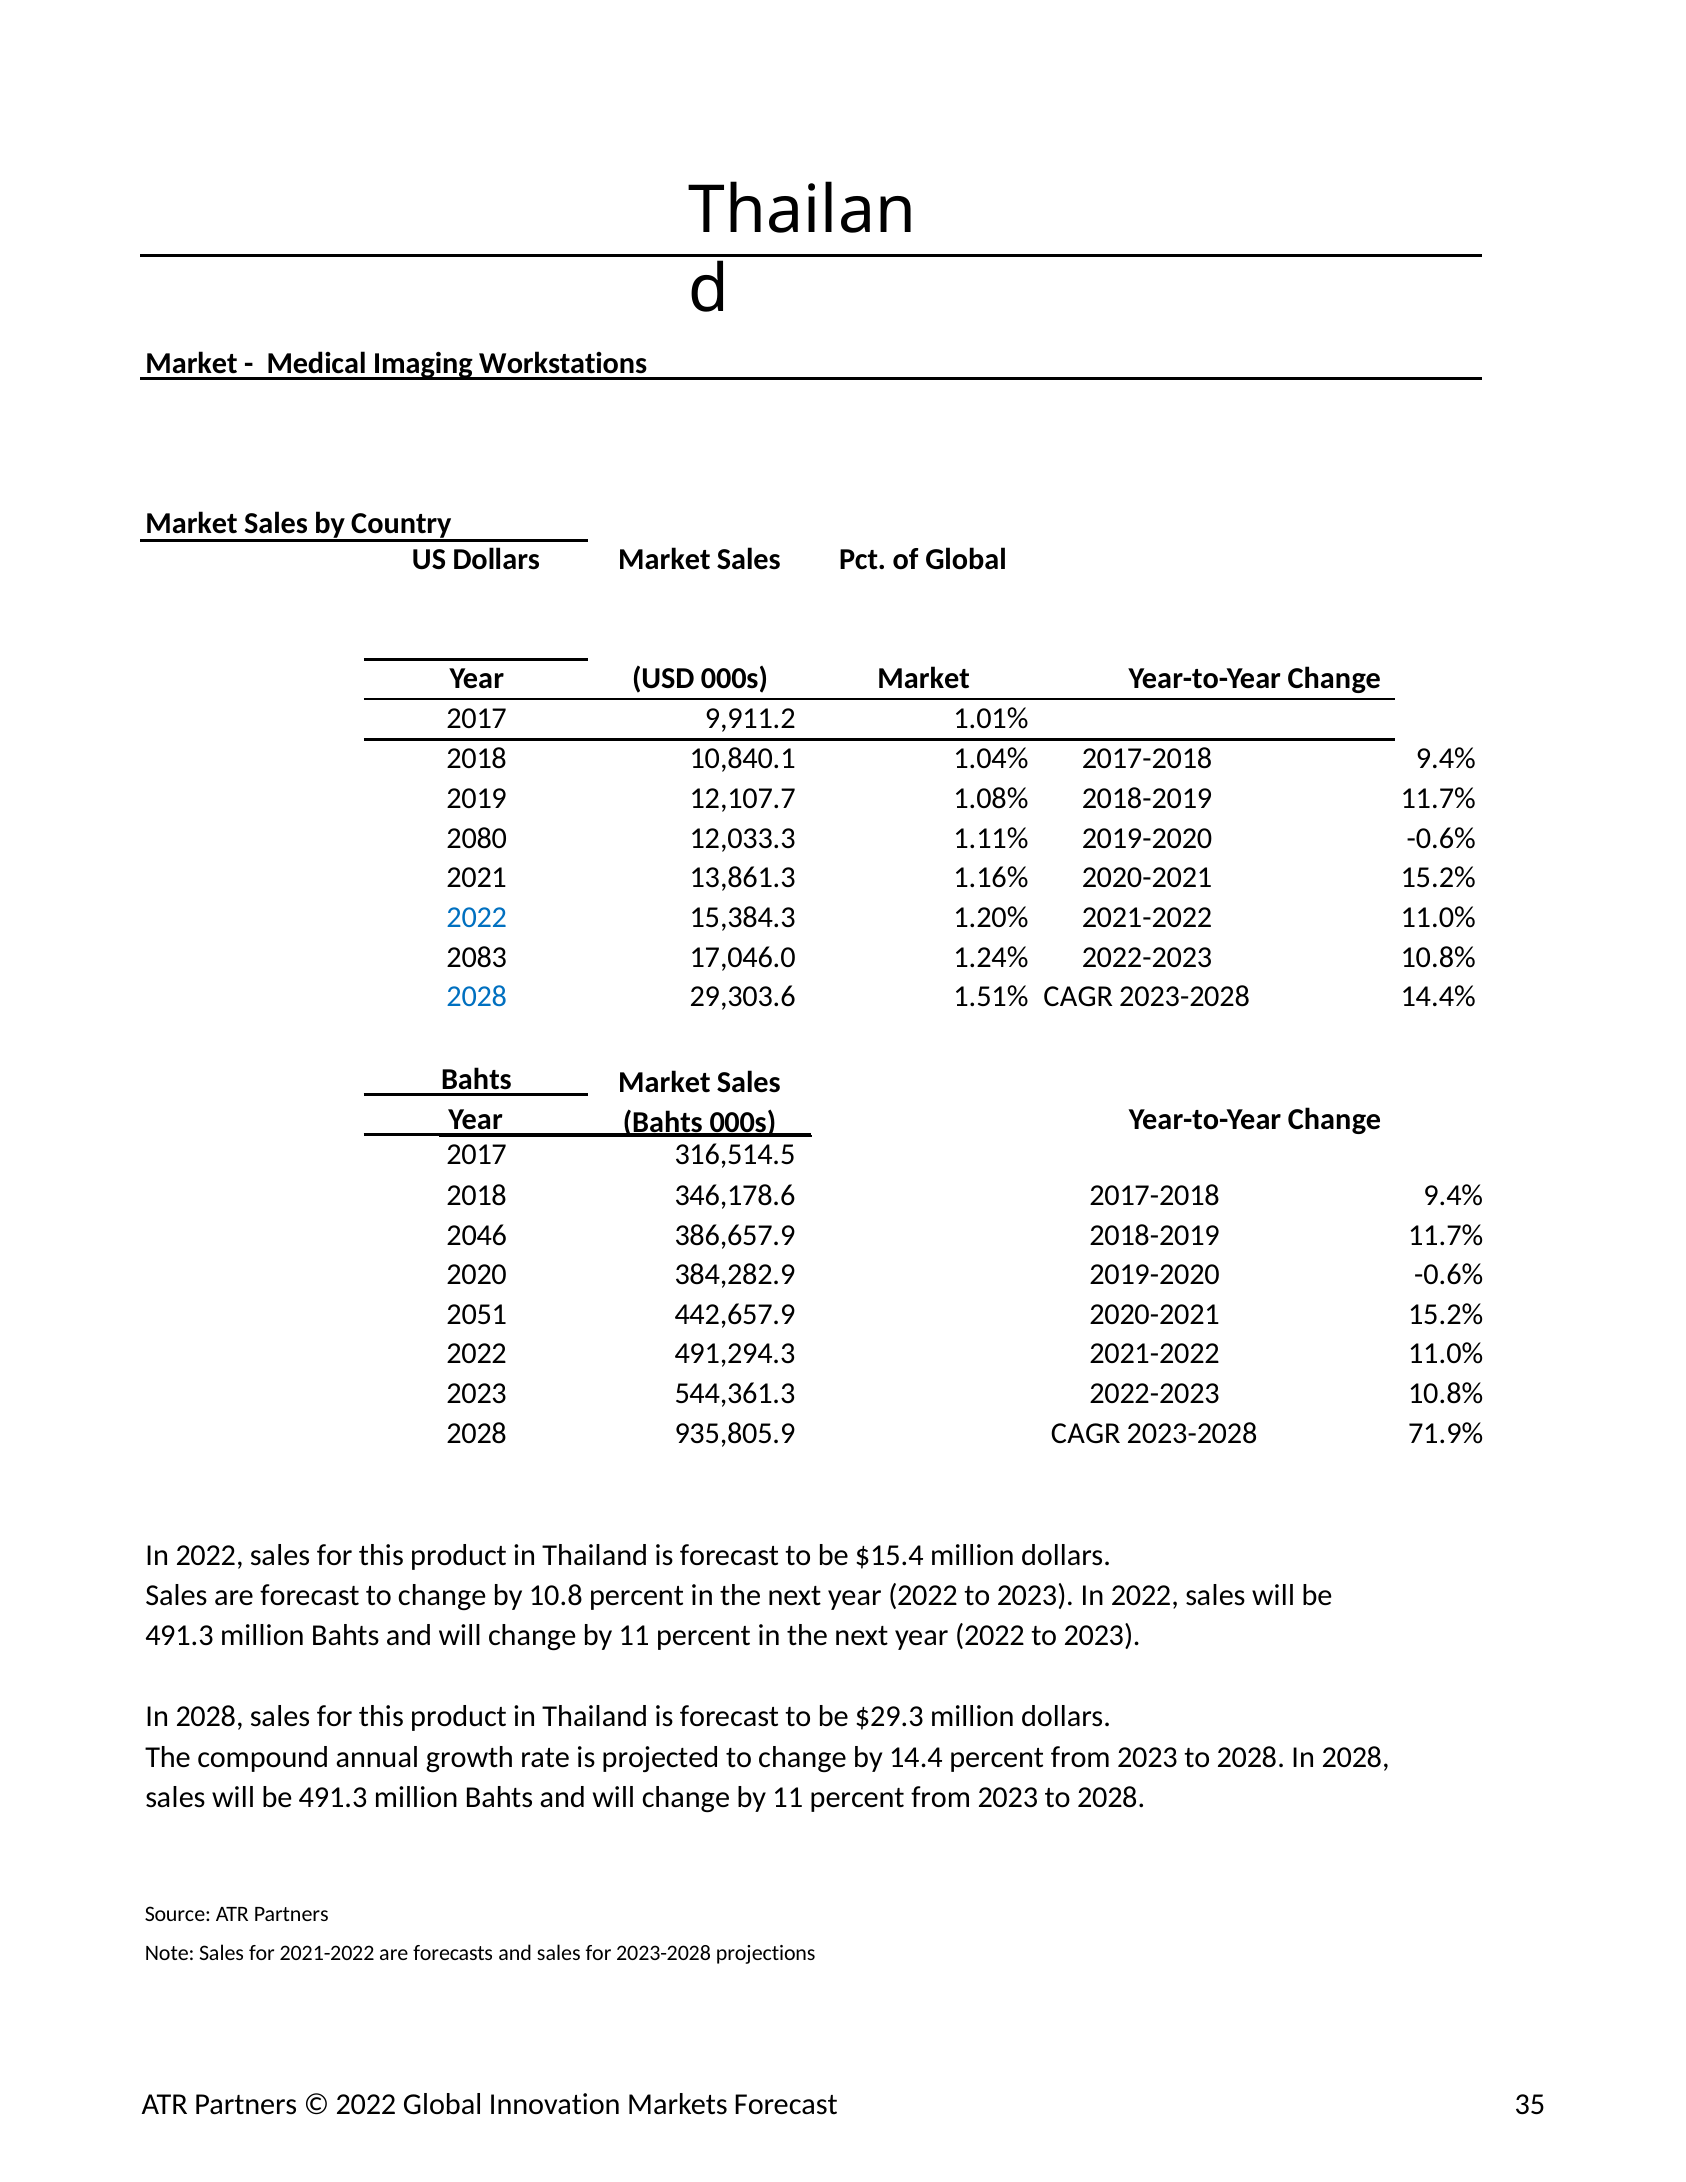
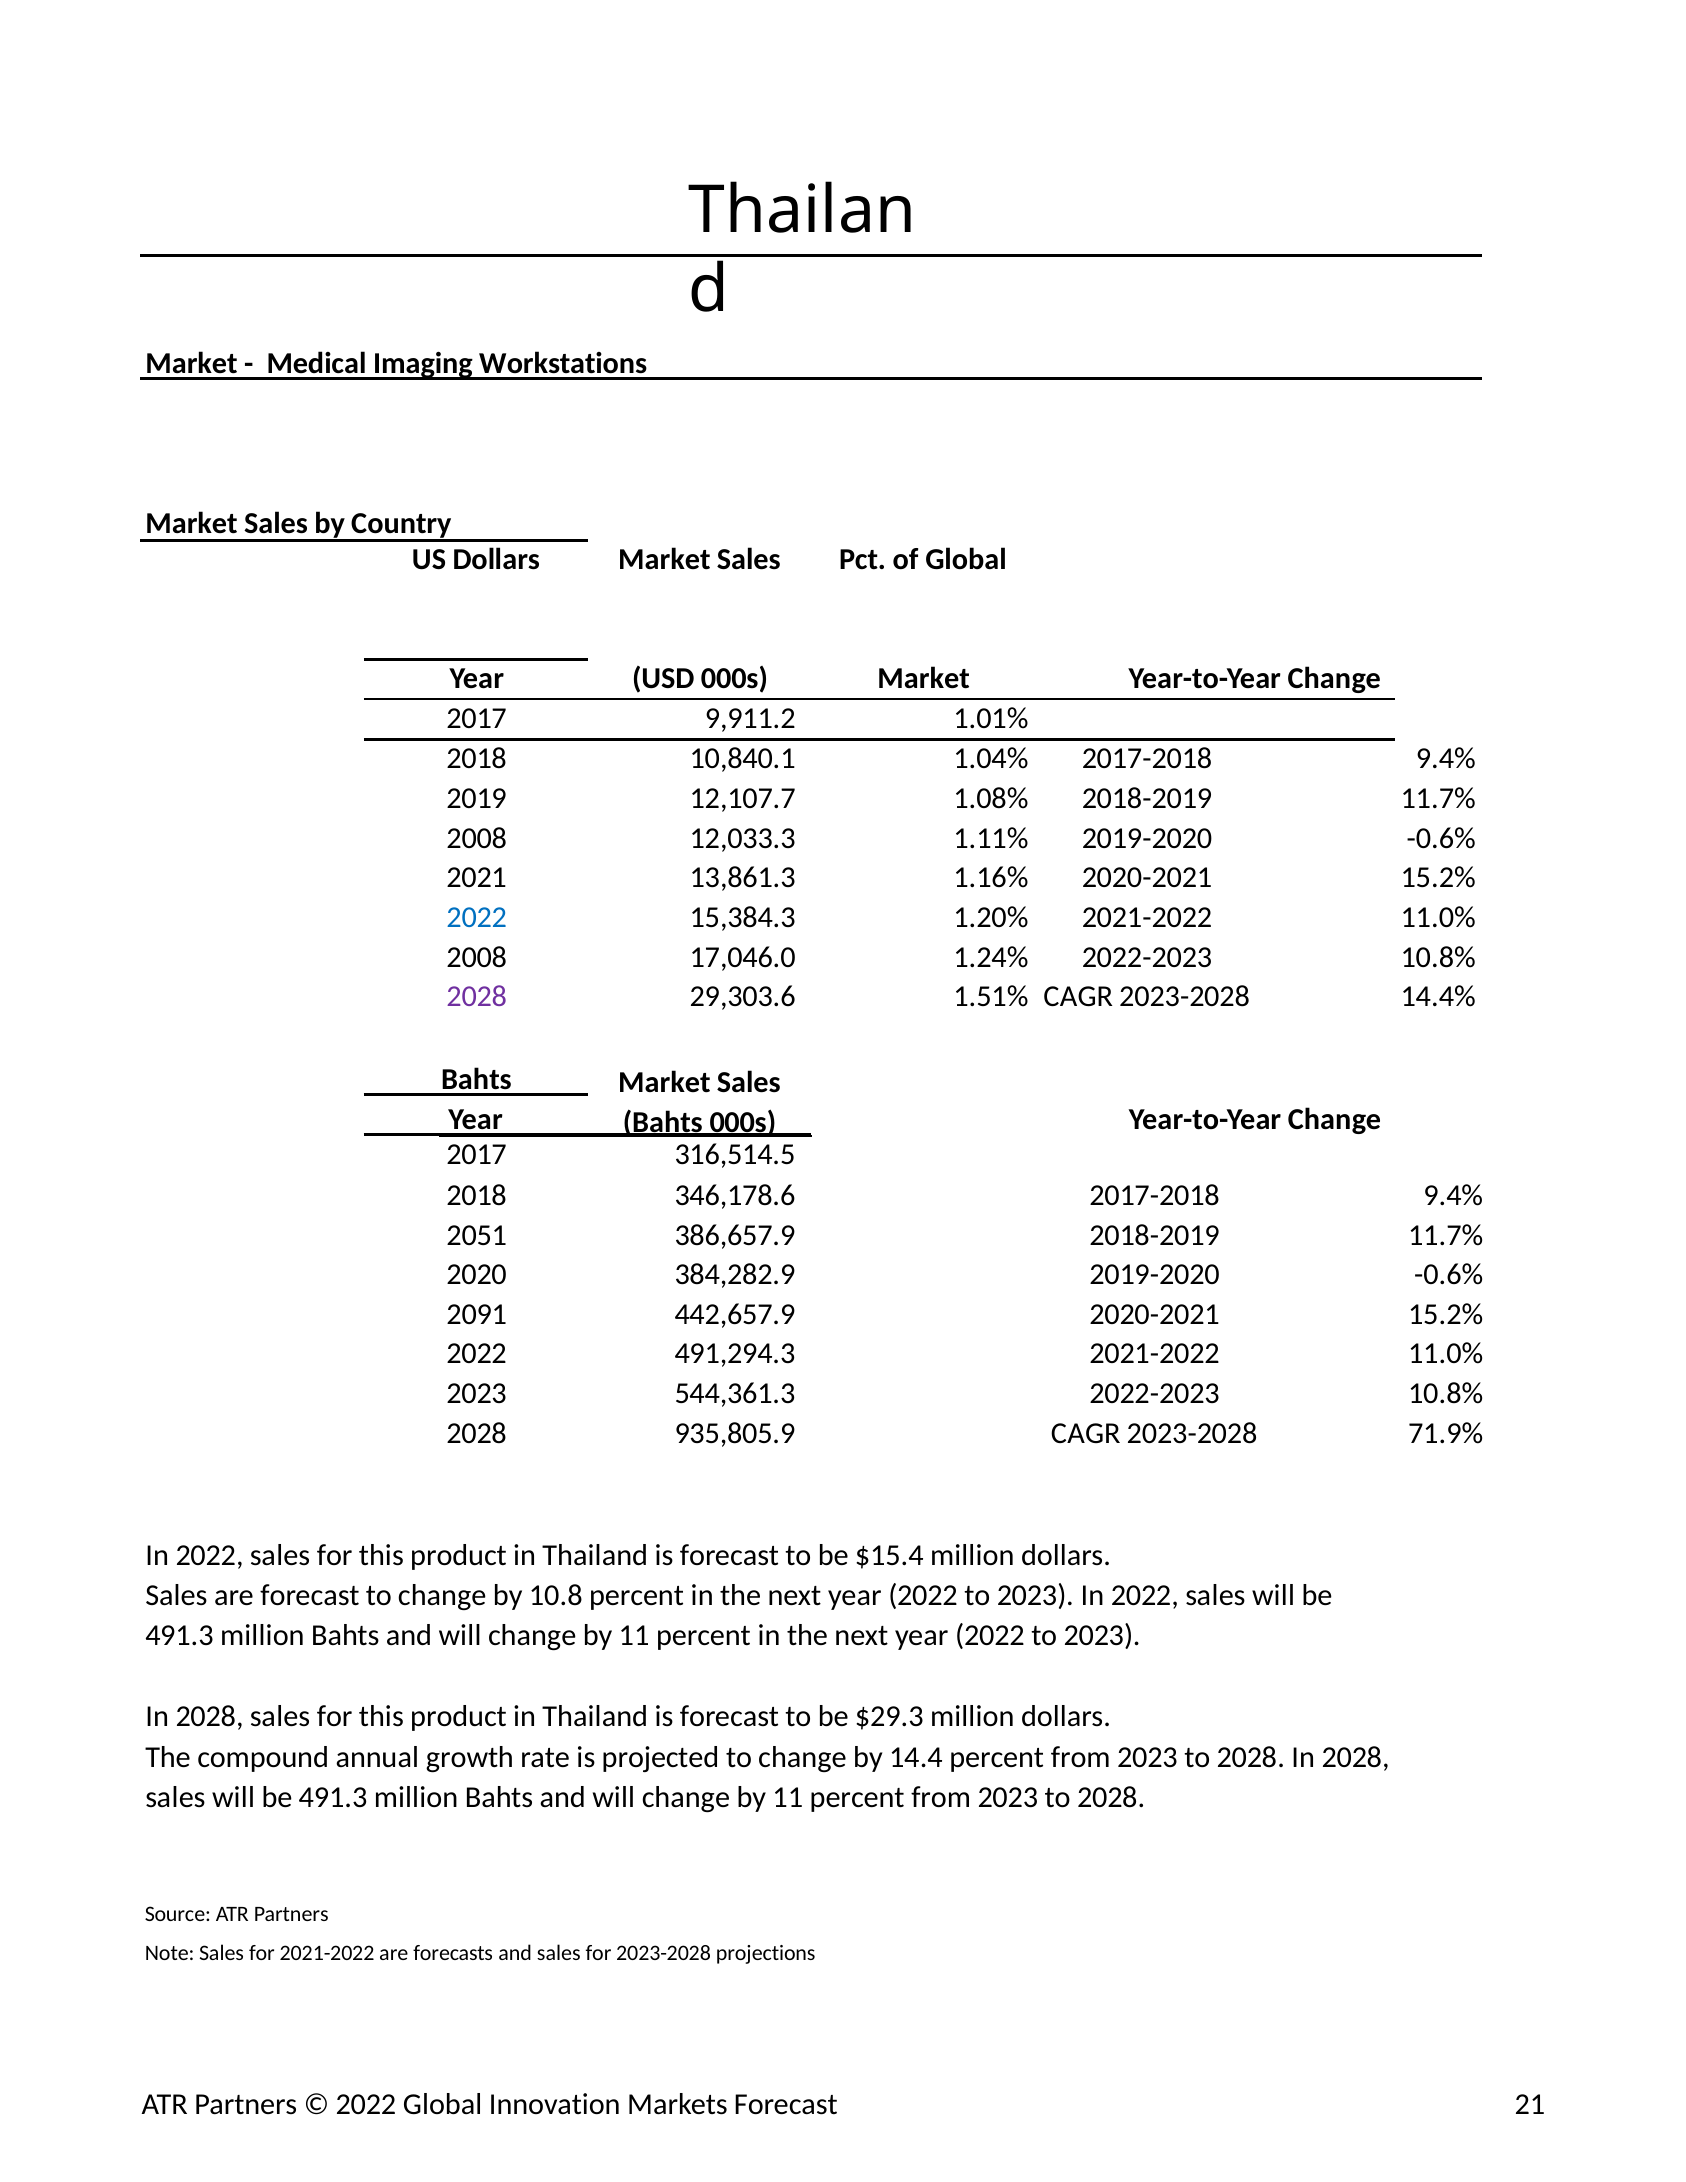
2080: 2080 -> 2008 (477, 838)
2083: 2083 -> 2008 (477, 957)
2028 colour: blue -> purple (477, 997)
2046: 2046 -> 2051 (477, 1235)
2051: 2051 -> 2091 (477, 1314)
35: 35 -> 21 (1530, 2105)
